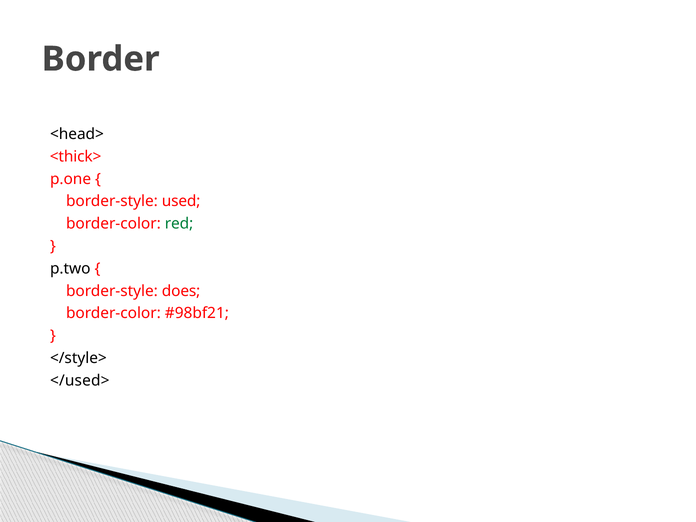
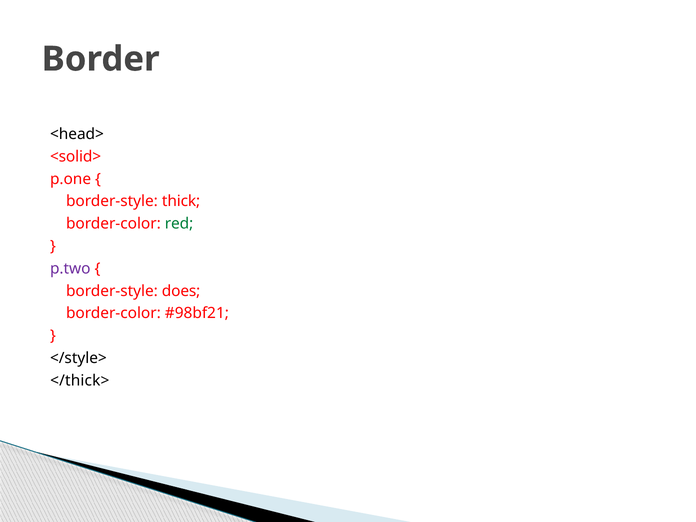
<thick>: <thick> -> <solid> (76, 156)
used: used -> thick (181, 201)
p.two colour: black -> purple (70, 269)
</used>: </used> -> </thick> (80, 381)
